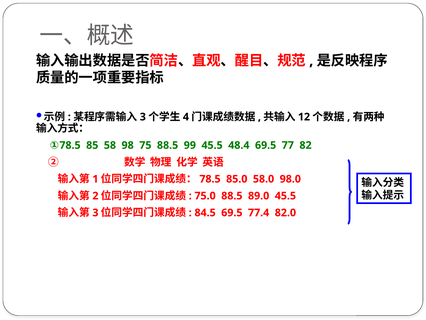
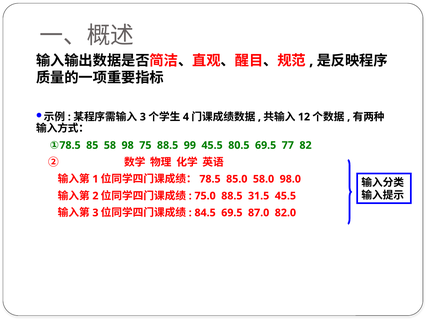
48.4: 48.4 -> 80.5 (239, 145)
89.0: 89.0 -> 31.5 (259, 196)
77.4: 77.4 -> 87.0 (259, 212)
